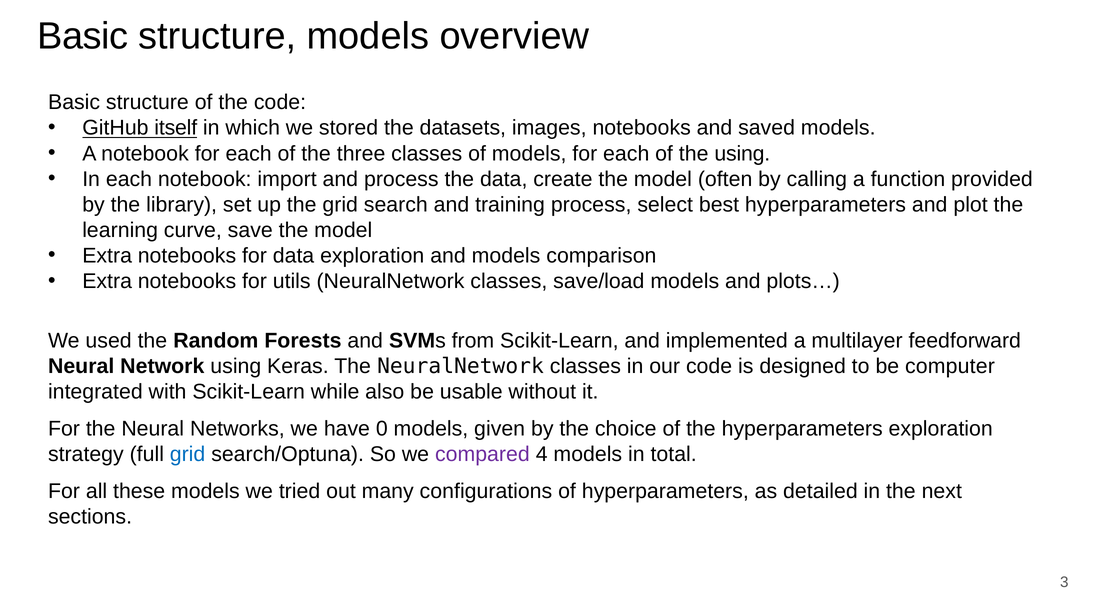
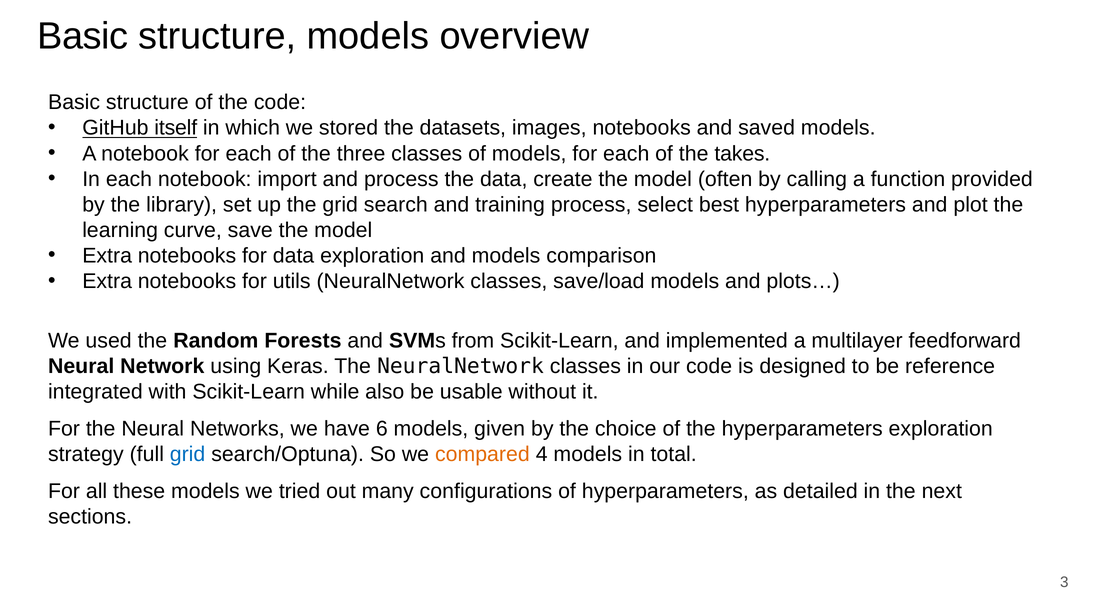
the using: using -> takes (742, 154)
computer: computer -> reference (950, 366)
0: 0 -> 6 (382, 429)
compared colour: purple -> orange (482, 455)
